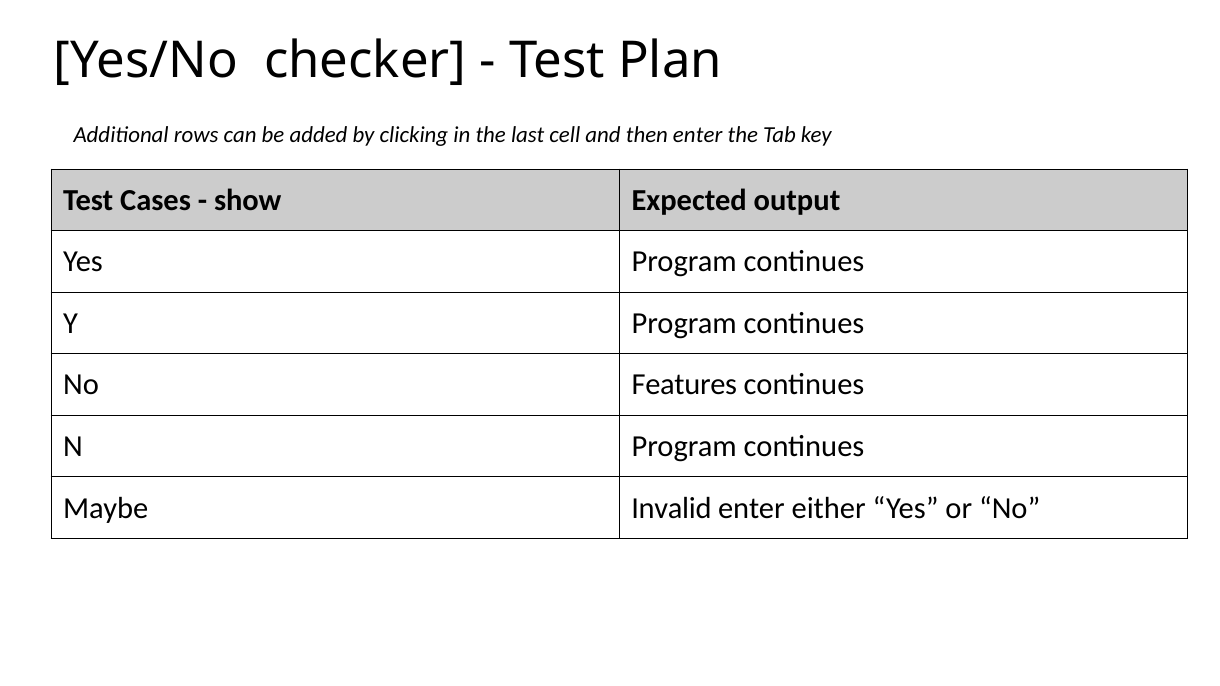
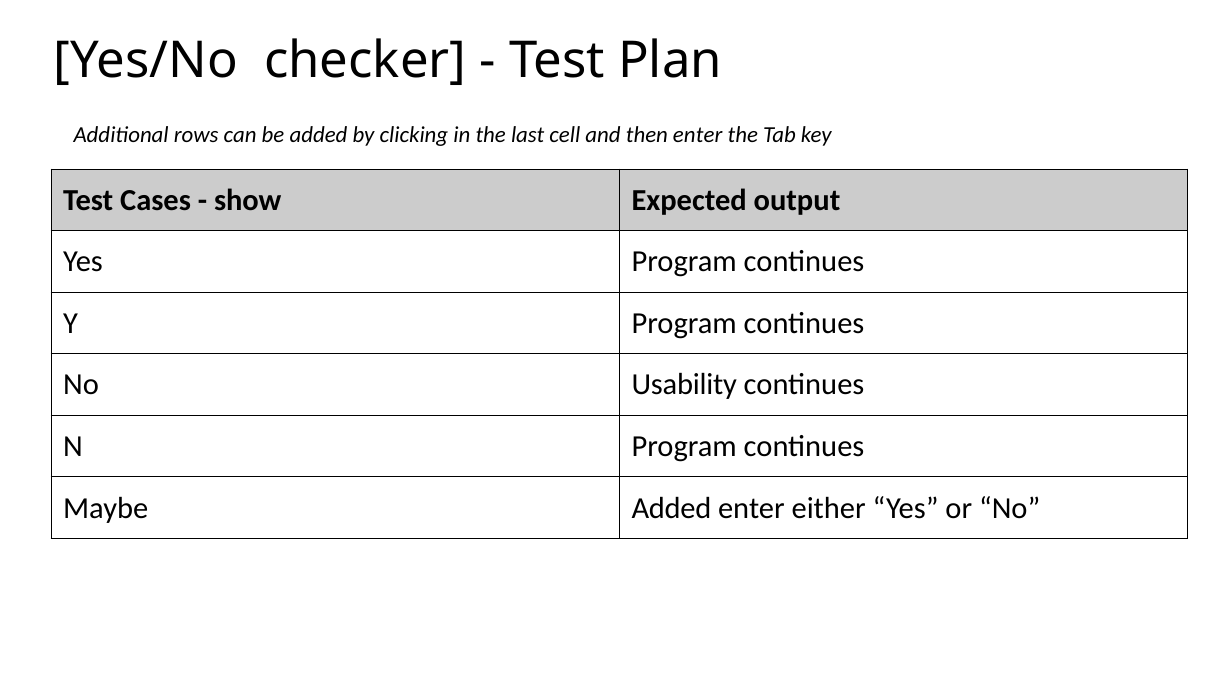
Features: Features -> Usability (684, 385)
Maybe Invalid: Invalid -> Added (671, 508)
